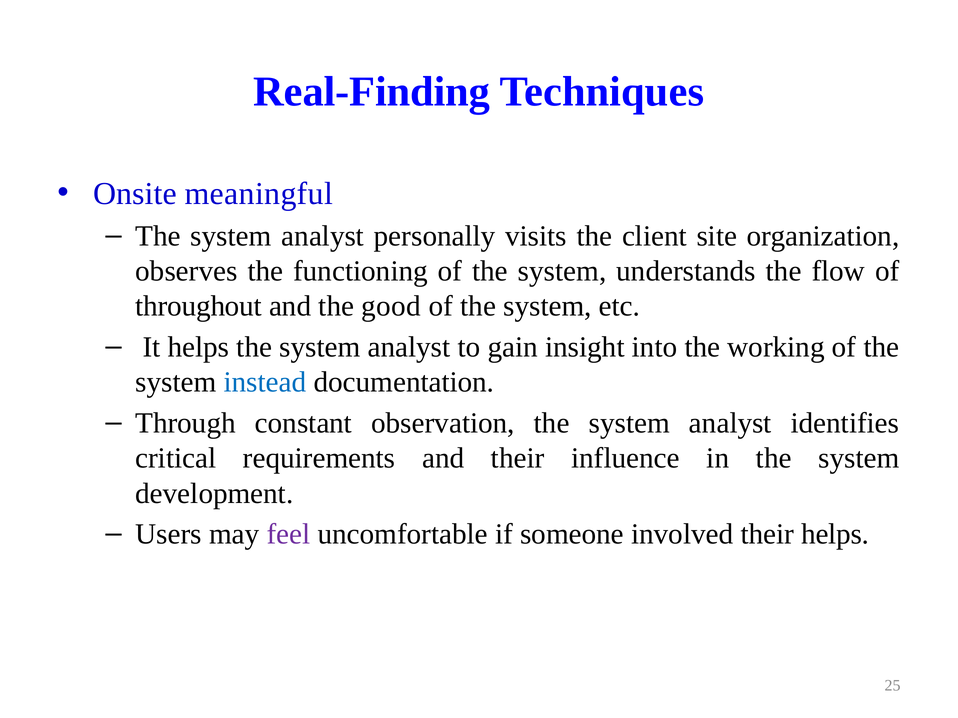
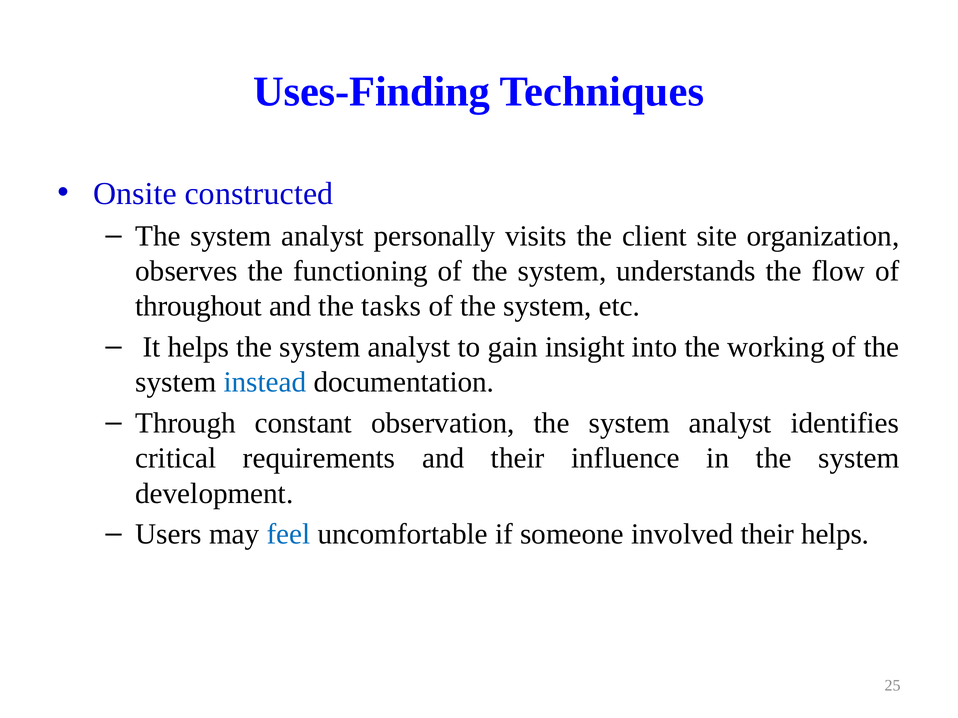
Real-Finding: Real-Finding -> Uses-Finding (372, 92)
meaningful: meaningful -> constructed (259, 194)
good: good -> tasks (391, 306)
feel colour: purple -> blue (288, 535)
